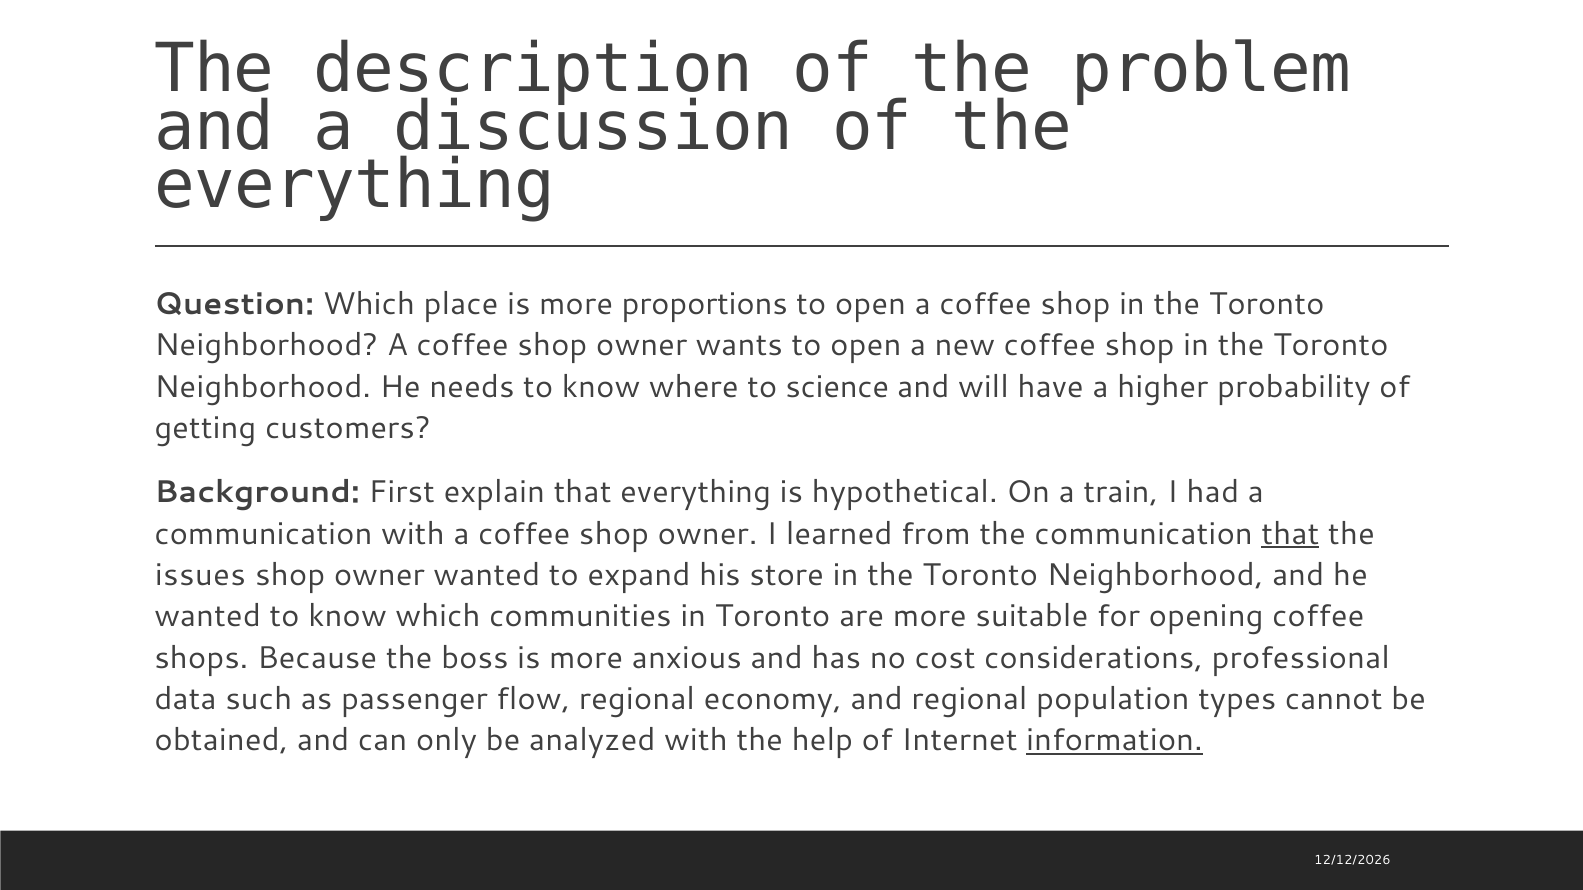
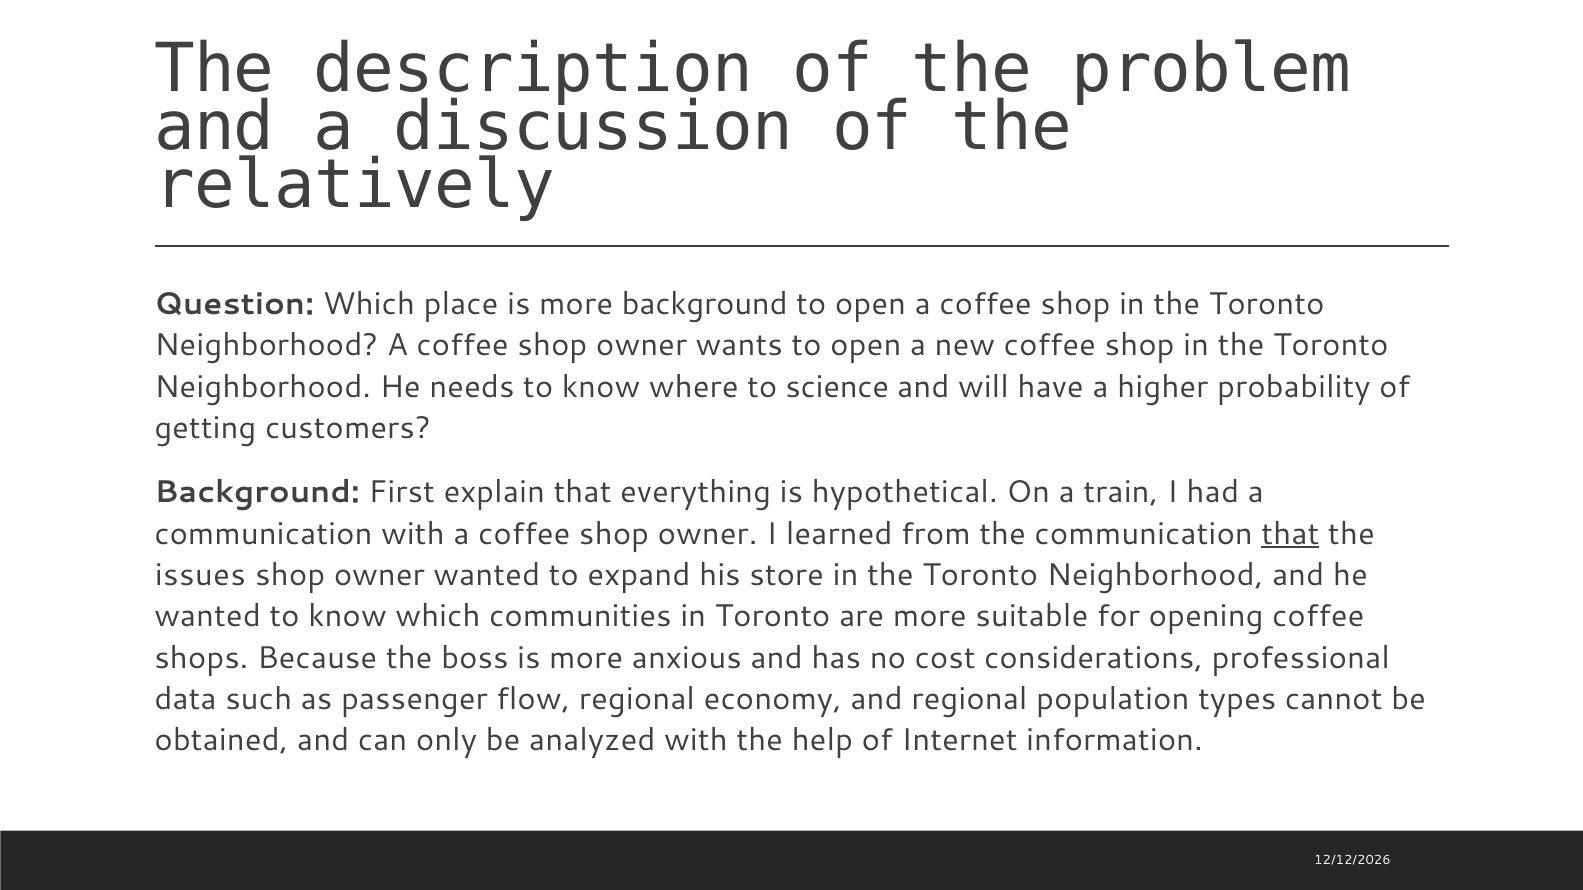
everything: everything -> relatively (354, 186)
more proportions: proportions -> background (705, 304)
information underline: present -> none (1115, 741)
